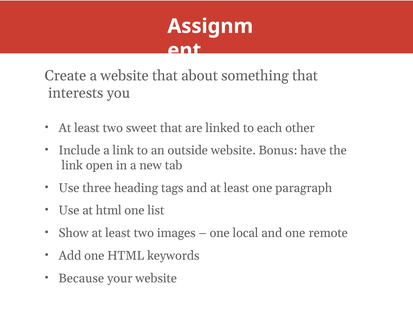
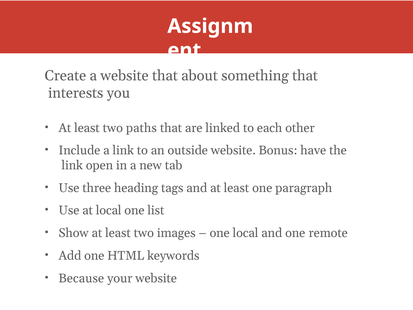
sweet: sweet -> paths (141, 128)
at html: html -> local (109, 210)
